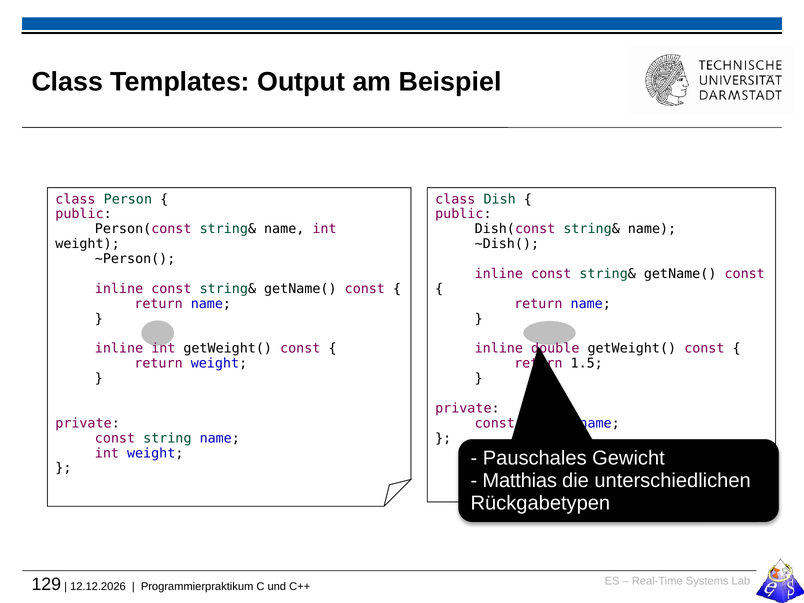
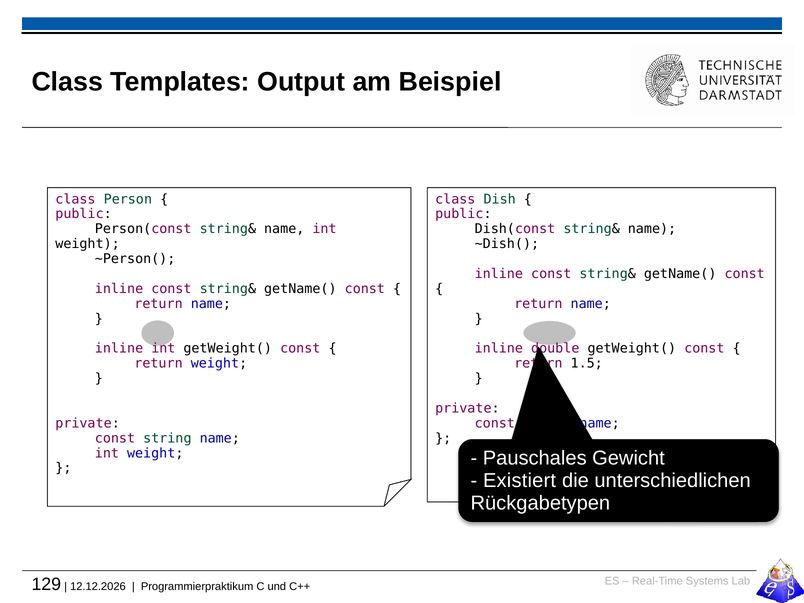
Matthias: Matthias -> Existiert (520, 481)
